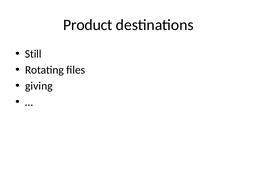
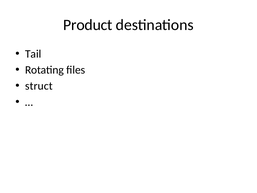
Still: Still -> Tail (33, 54)
giving: giving -> struct (39, 86)
